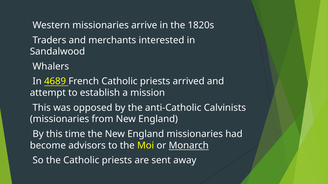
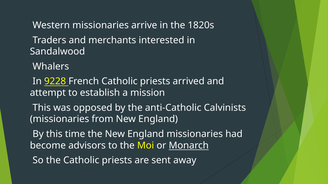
4689: 4689 -> 9228 (55, 82)
